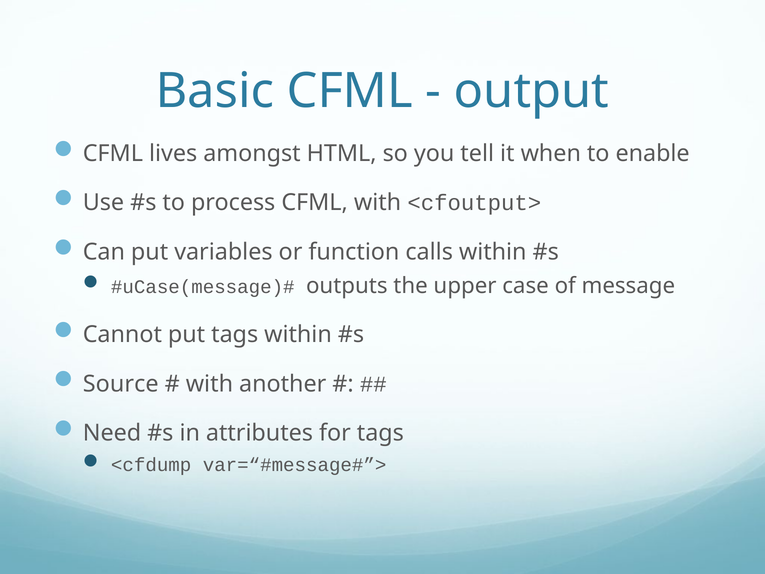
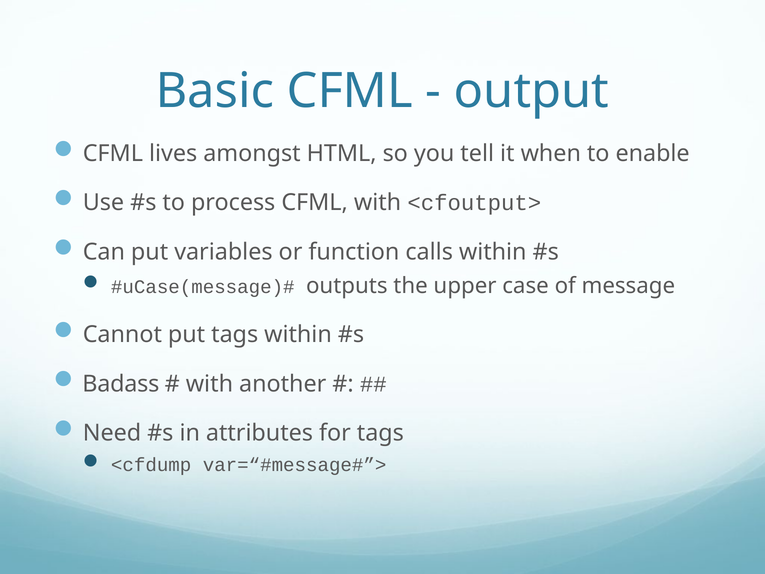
Source: Source -> Badass (121, 384)
